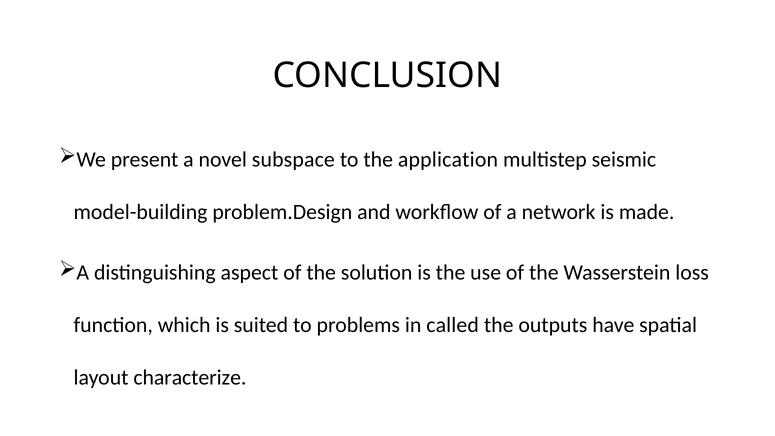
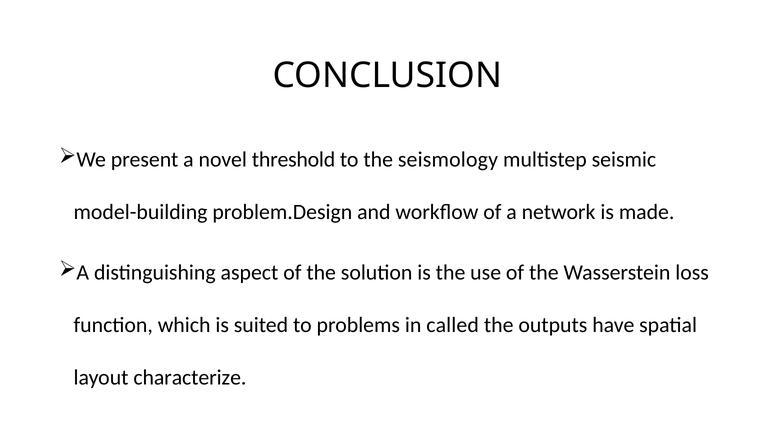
subspace: subspace -> threshold (294, 160)
application: application -> seismology (448, 160)
